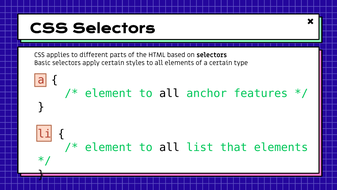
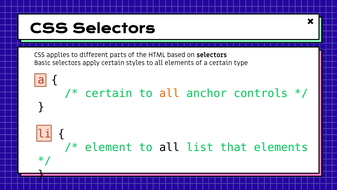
element: element -> certain (109, 93)
all colour: black -> orange (169, 93)
features: features -> controls (261, 93)
